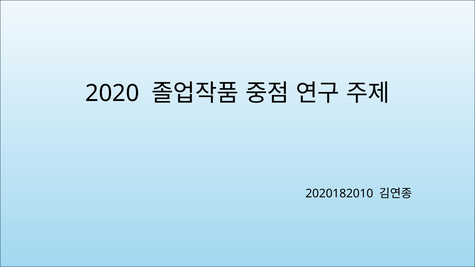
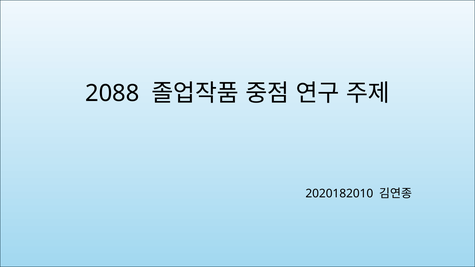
2020: 2020 -> 2088 (112, 94)
